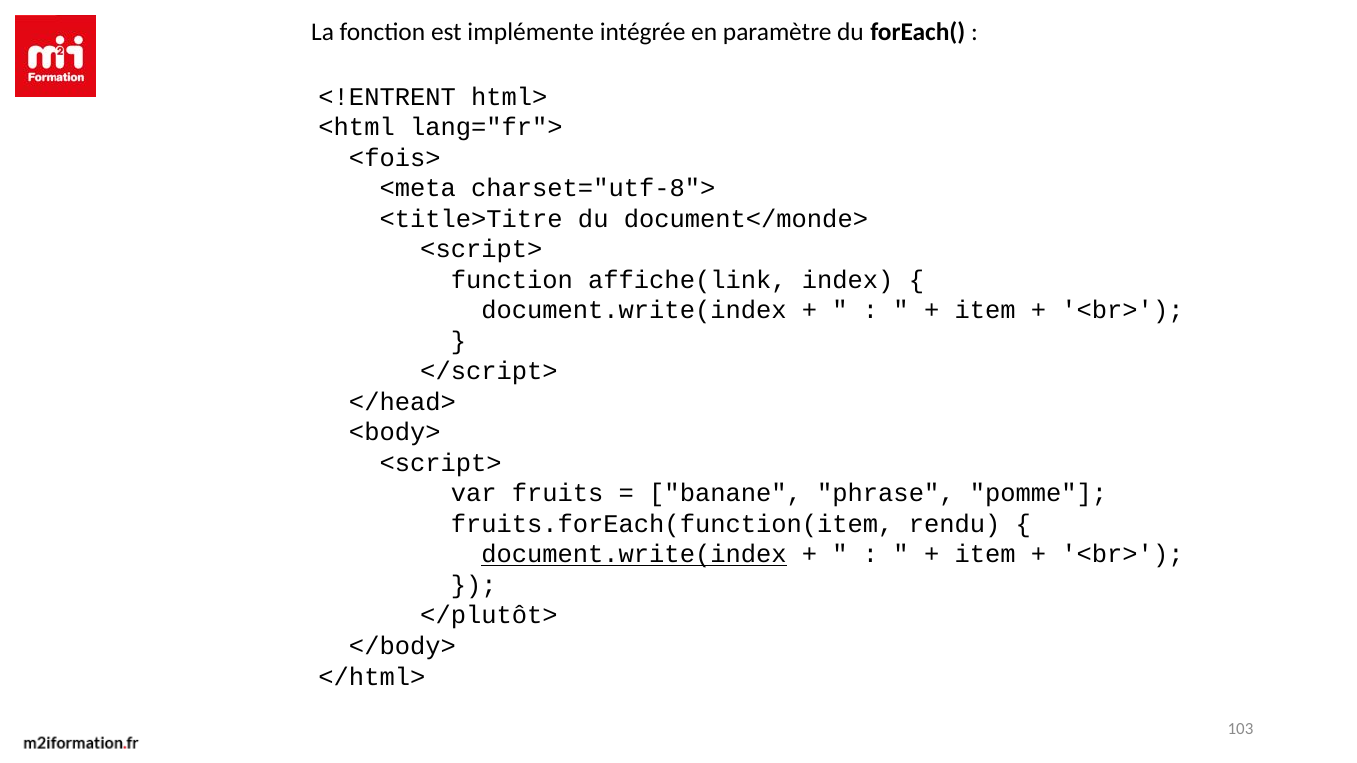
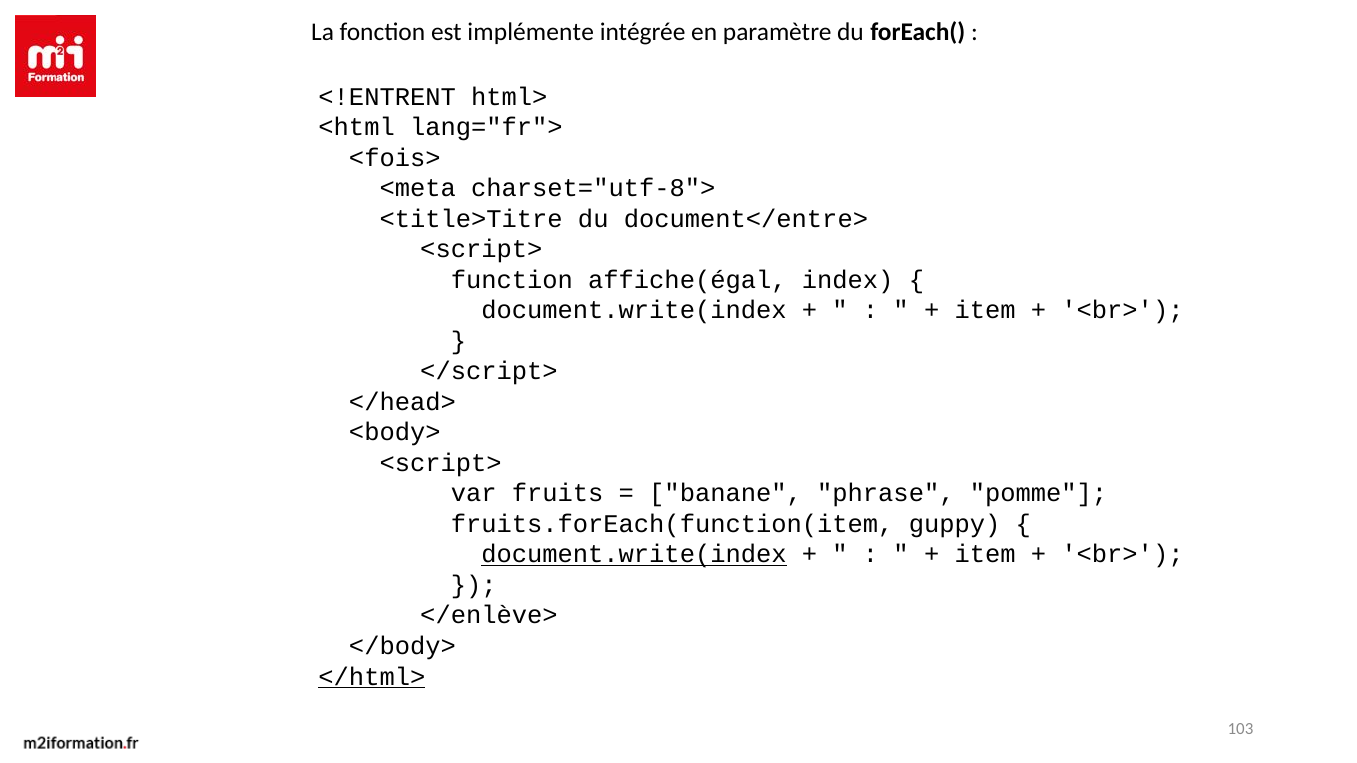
document</monde>: document</monde> -> document</entre> (746, 219)
affiche(link: affiche(link -> affiche(égal (687, 280)
rendu: rendu -> guppy (955, 524)
</plutôt>: </plutôt> -> </enlève> (489, 616)
</html> underline: none -> present (372, 677)
